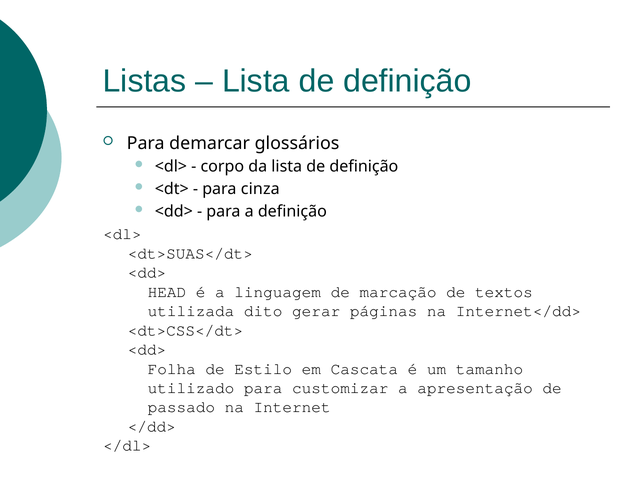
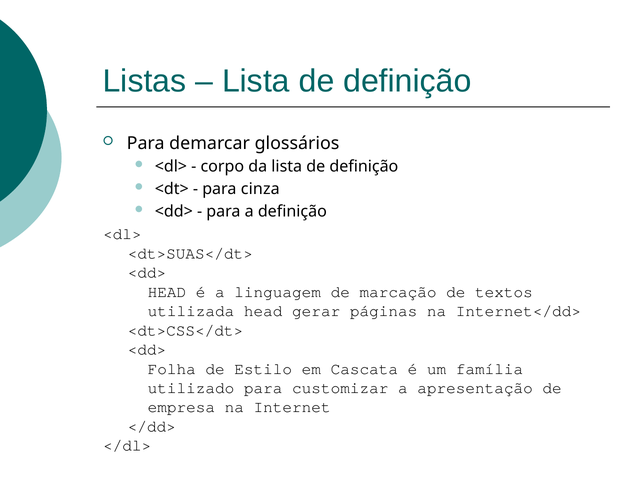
utilizada dito: dito -> head (263, 311)
tamanho: tamanho -> família (490, 369)
passado: passado -> empresa (181, 408)
